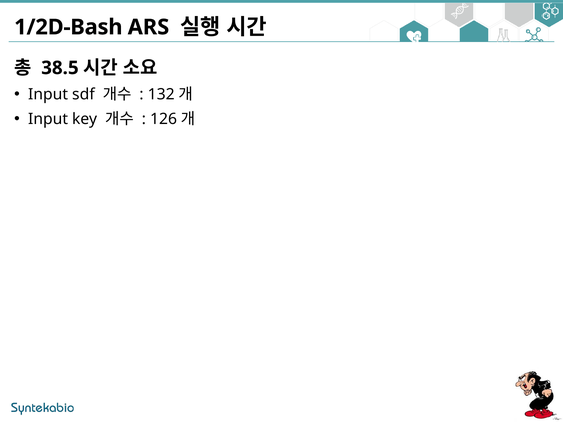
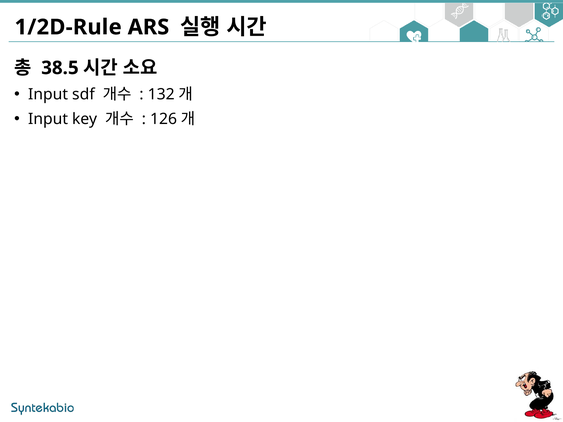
1/2D-Bash: 1/2D-Bash -> 1/2D-Rule (68, 27)
